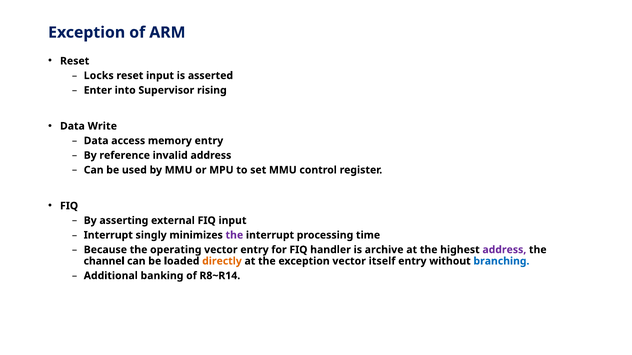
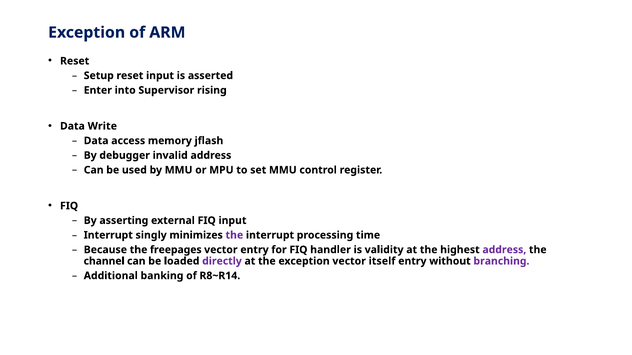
Locks: Locks -> Setup (99, 76)
memory entry: entry -> jflash (209, 141)
reference: reference -> debugger (125, 156)
operating: operating -> freepages (176, 250)
archive: archive -> validity (384, 250)
directly colour: orange -> purple (222, 261)
branching colour: blue -> purple (501, 261)
